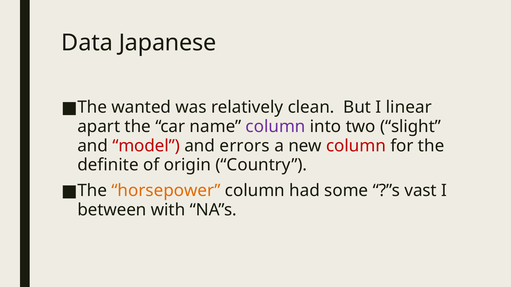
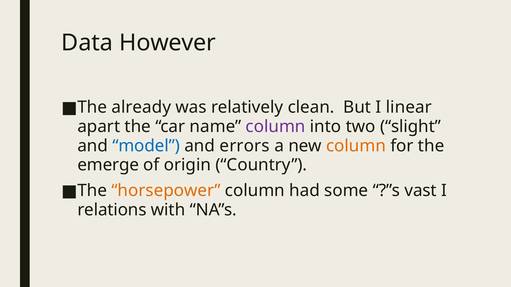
Japanese: Japanese -> However (168, 43)
wanted: wanted -> already (141, 107)
model colour: red -> blue (146, 146)
column colour: red -> orange (356, 146)
definite: definite -> emerge (108, 165)
between: between -> relations (112, 210)
